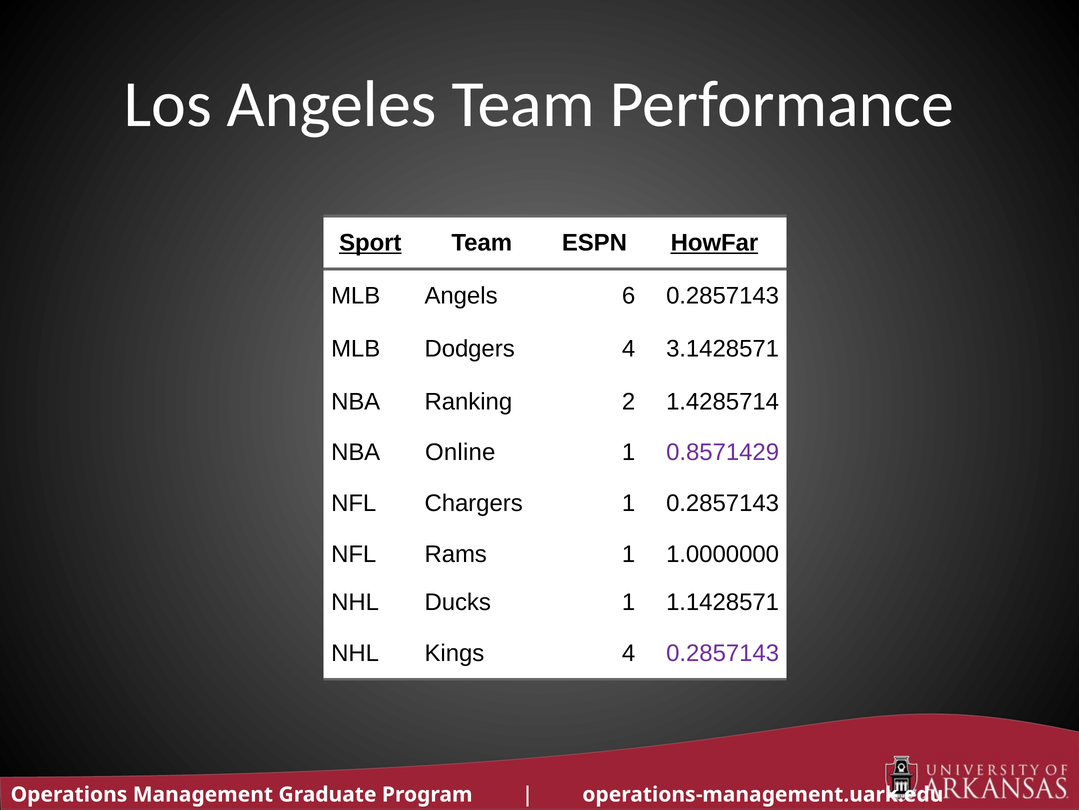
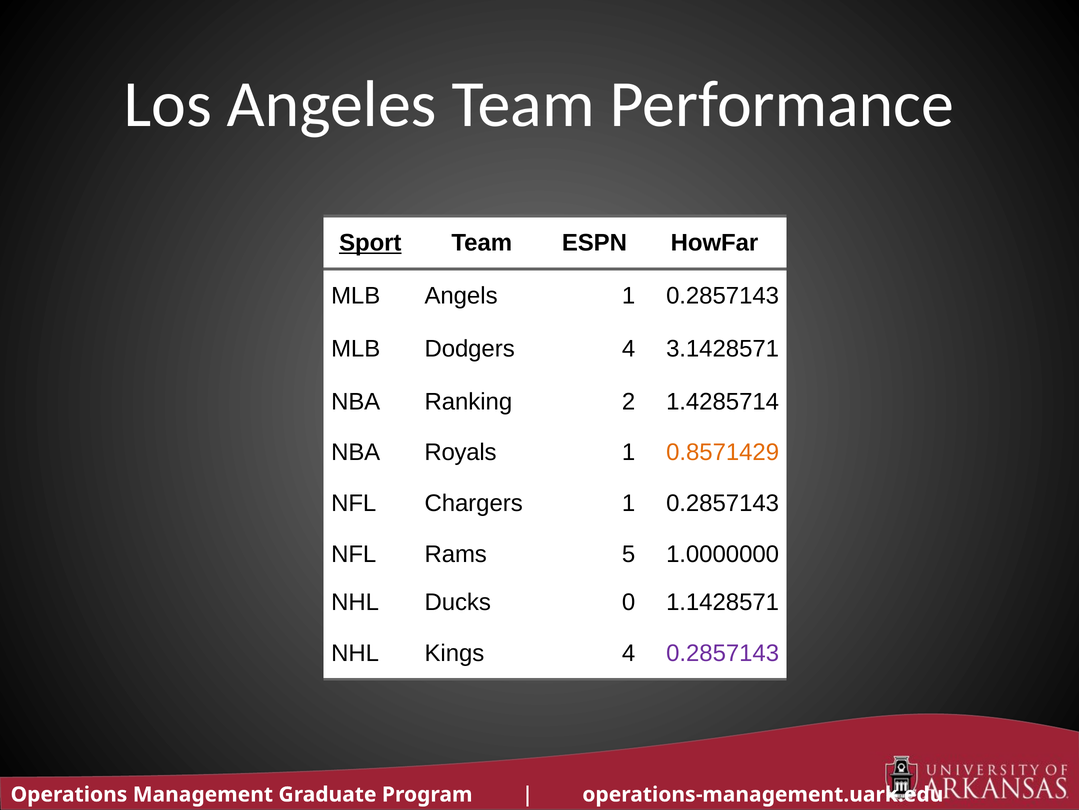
HowFar underline: present -> none (714, 243)
Angels 6: 6 -> 1 (629, 296)
Online: Online -> Royals (460, 452)
0.8571429 colour: purple -> orange (723, 452)
Rams 1: 1 -> 5 (629, 554)
Ducks 1: 1 -> 0 (629, 602)
